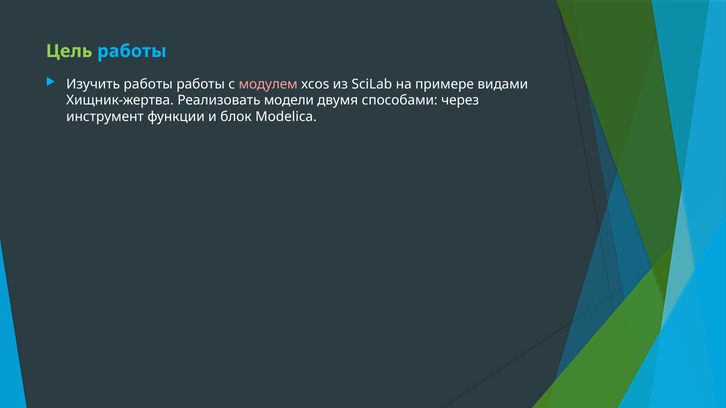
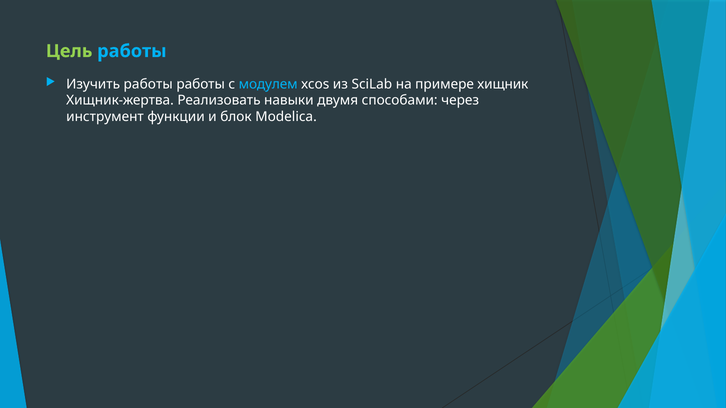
модулем colour: pink -> light blue (268, 84)
видами: видами -> хищник (503, 84)
модели: модели -> навыки (289, 100)
